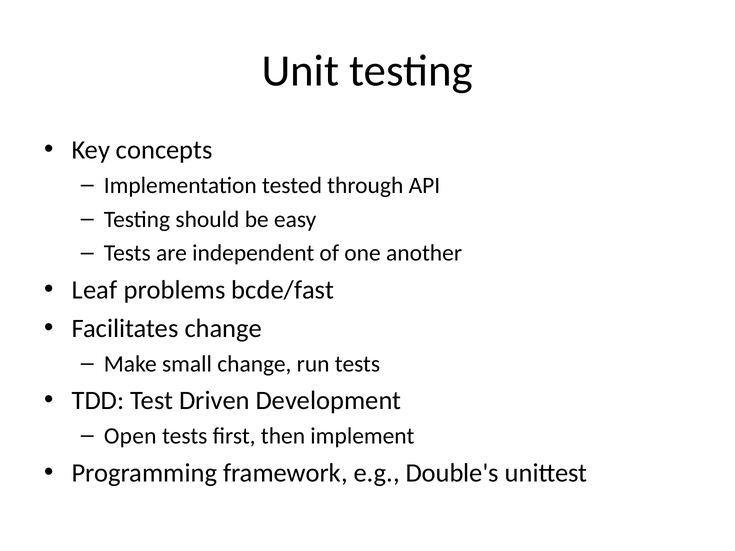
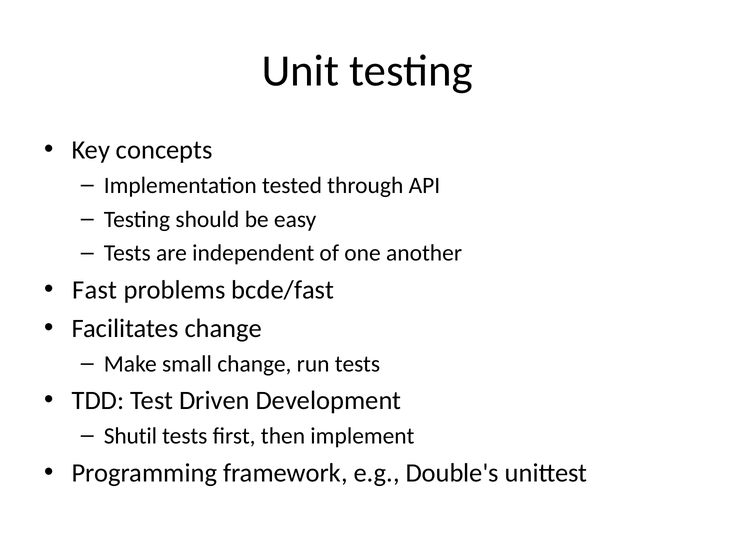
Leaf: Leaf -> Fast (95, 290)
Open: Open -> Shutil (130, 436)
